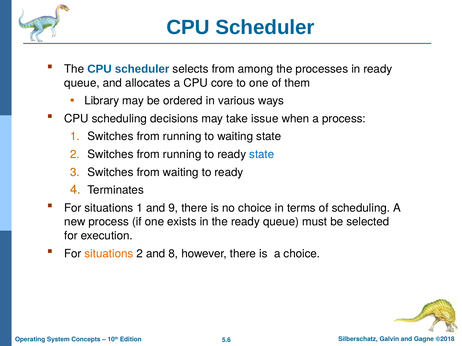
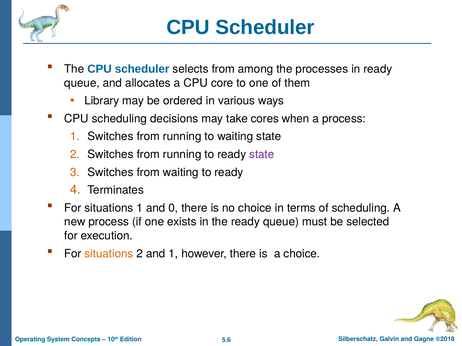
issue: issue -> cores (265, 119)
state colour: blue -> purple (262, 155)
9: 9 -> 0 (173, 208)
and 8: 8 -> 1 (173, 254)
